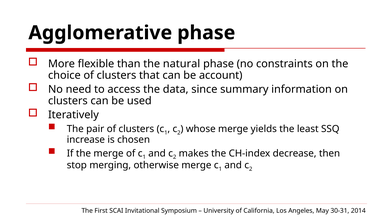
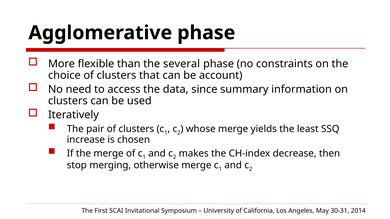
natural: natural -> several (182, 64)
